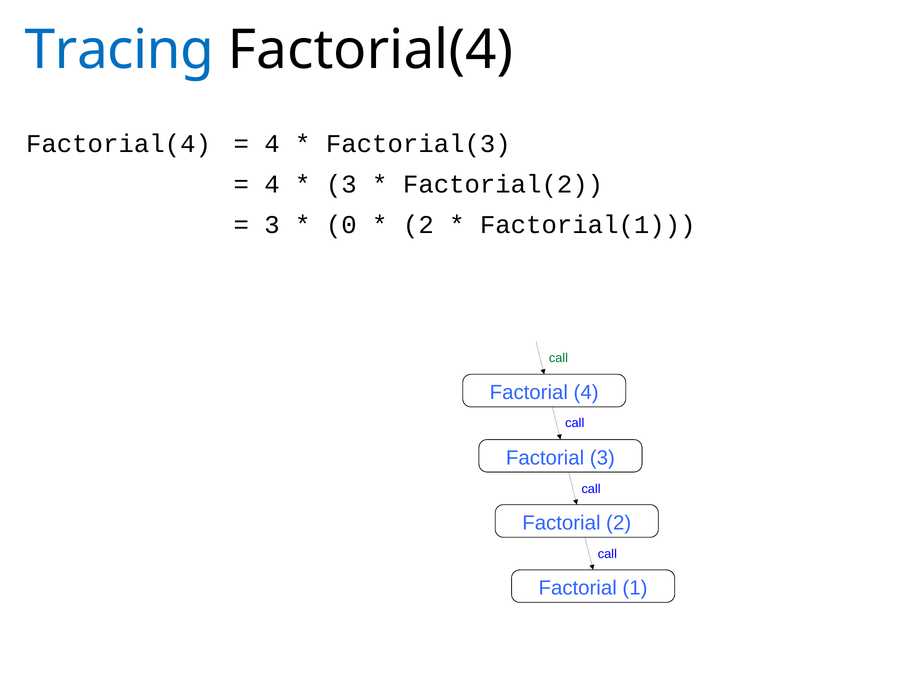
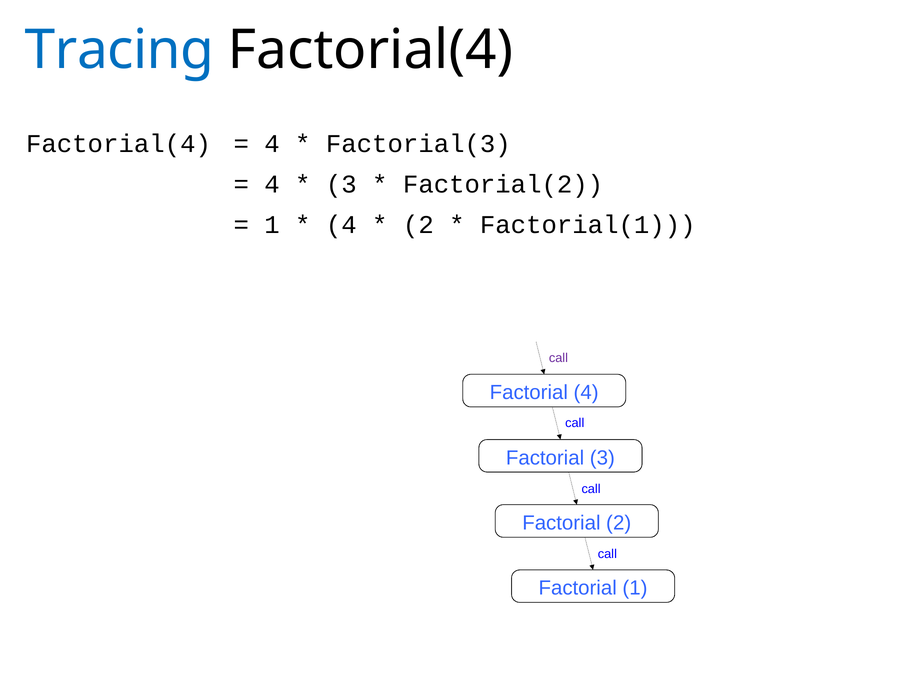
3: 3 -> 1 (272, 225)
0: 0 -> 4 (341, 225)
call colour: green -> purple (558, 358)
